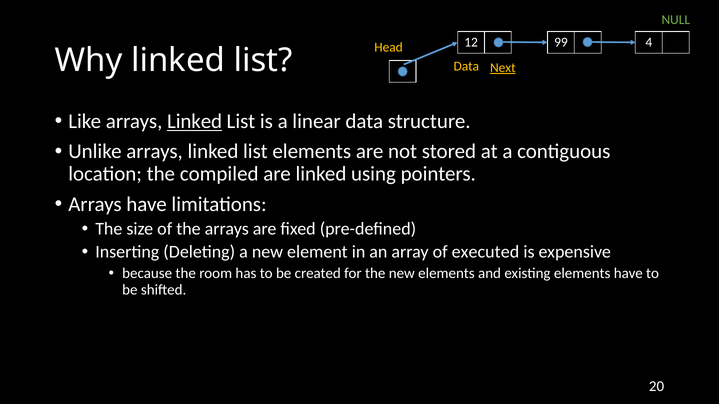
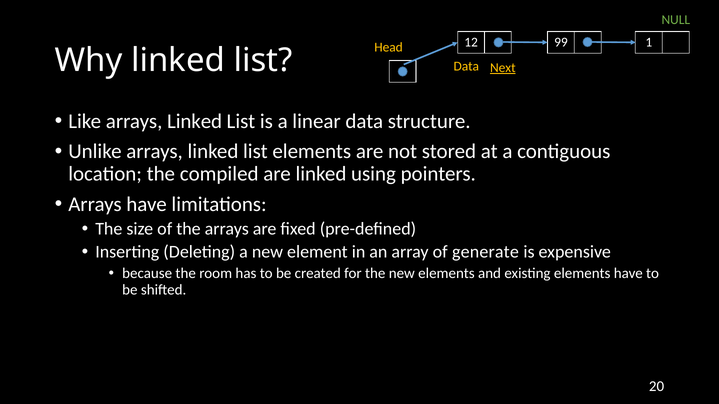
4: 4 -> 1 (649, 43)
Linked underline: present -> none (195, 122)
executed: executed -> generate (485, 252)
